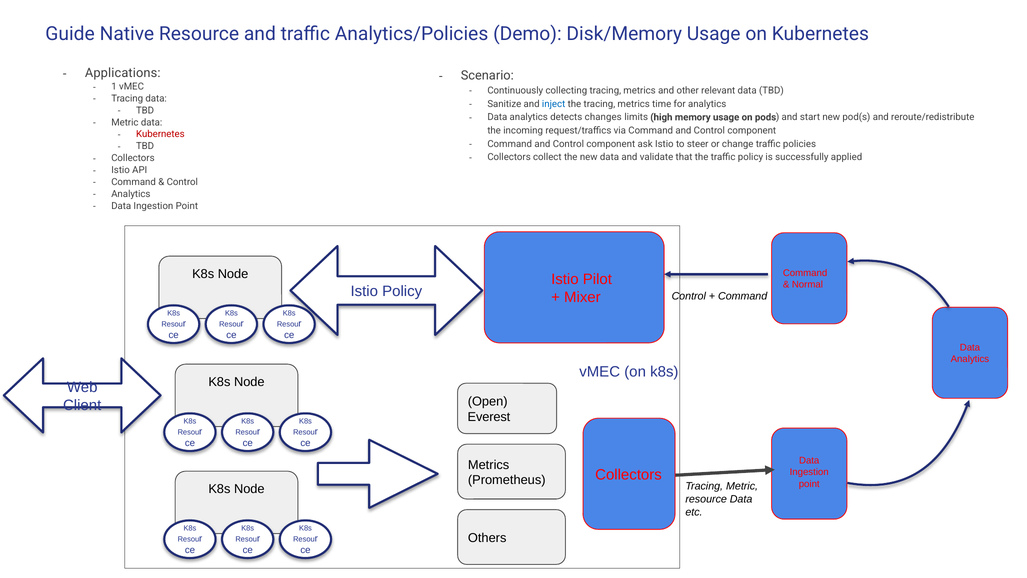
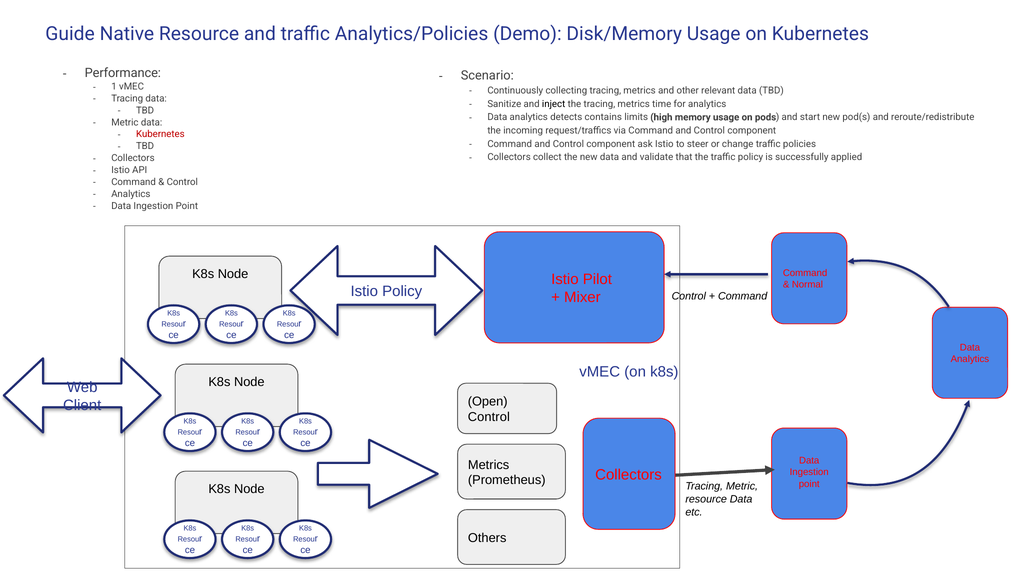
Applications: Applications -> Performance (123, 73)
inject colour: blue -> black (554, 104)
changes: changes -> contains (603, 117)
Everest: Everest -> Control (489, 417)
